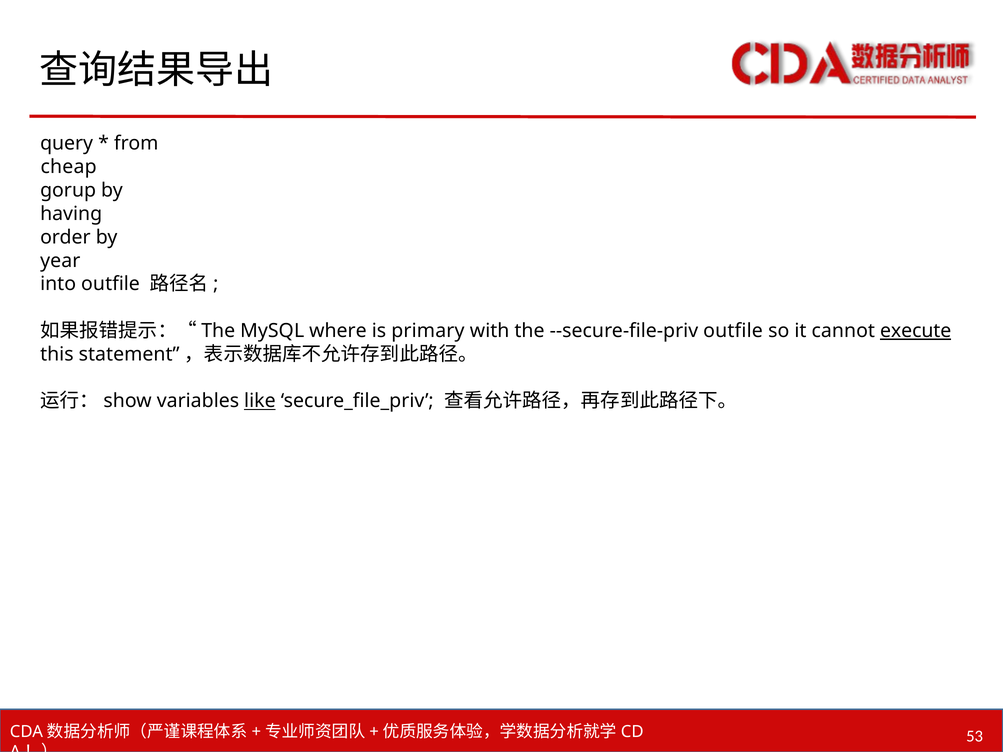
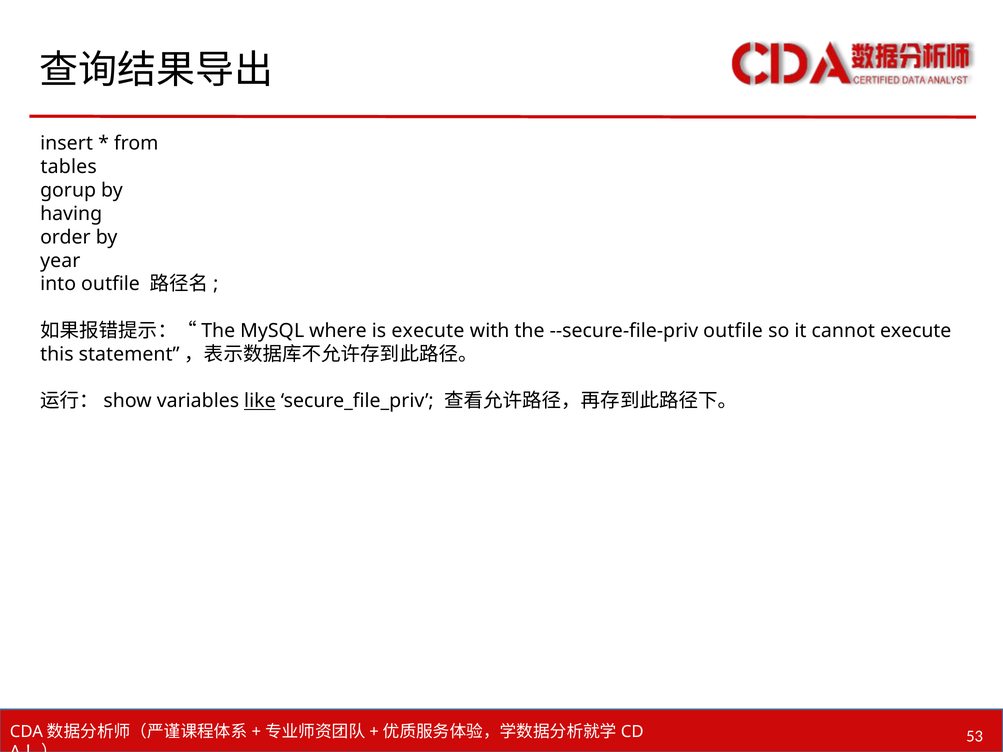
query: query -> insert (67, 144)
cheap: cheap -> tables (69, 167)
is primary: primary -> execute (428, 331)
execute underline: present -> none (916, 331)
